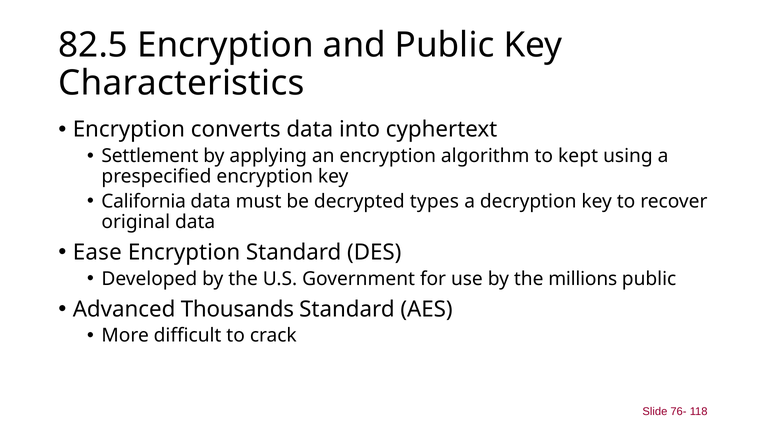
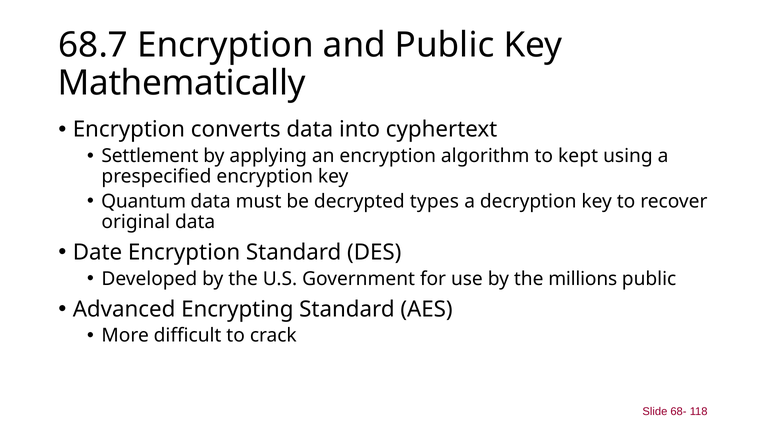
82.5: 82.5 -> 68.7 (93, 45)
Characteristics: Characteristics -> Mathematically (182, 83)
California: California -> Quantum (144, 201)
Ease: Ease -> Date (97, 252)
Thousands: Thousands -> Encrypting (237, 309)
76-: 76- -> 68- (678, 412)
